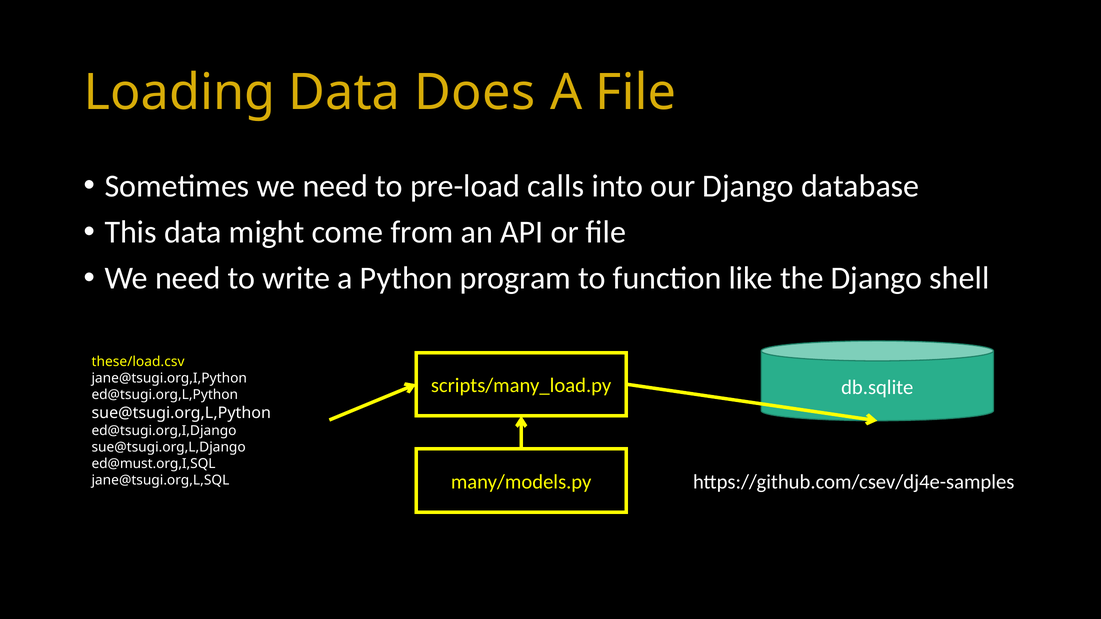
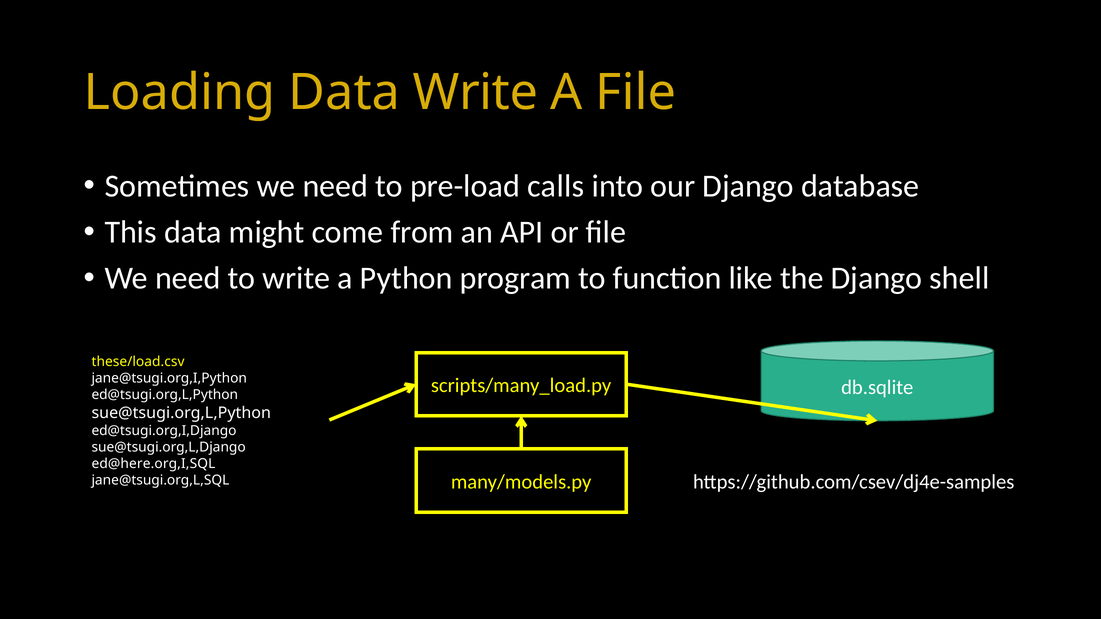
Data Does: Does -> Write (475, 92)
ed@must.org,I,SQL: ed@must.org,I,SQL -> ed@here.org,I,SQL (153, 464)
